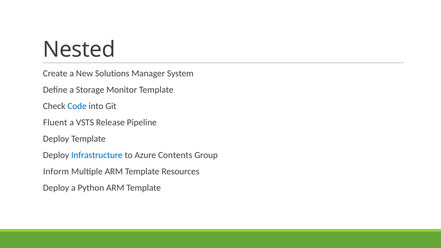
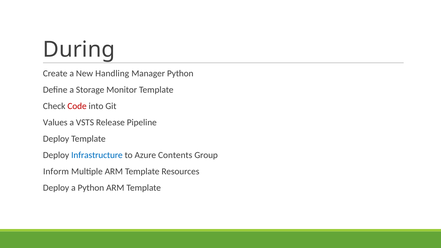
Nested: Nested -> During (79, 49)
Solutions: Solutions -> Handling (112, 73)
Manager System: System -> Python (180, 73)
Code colour: blue -> red (77, 106)
Fluent: Fluent -> Values (55, 122)
